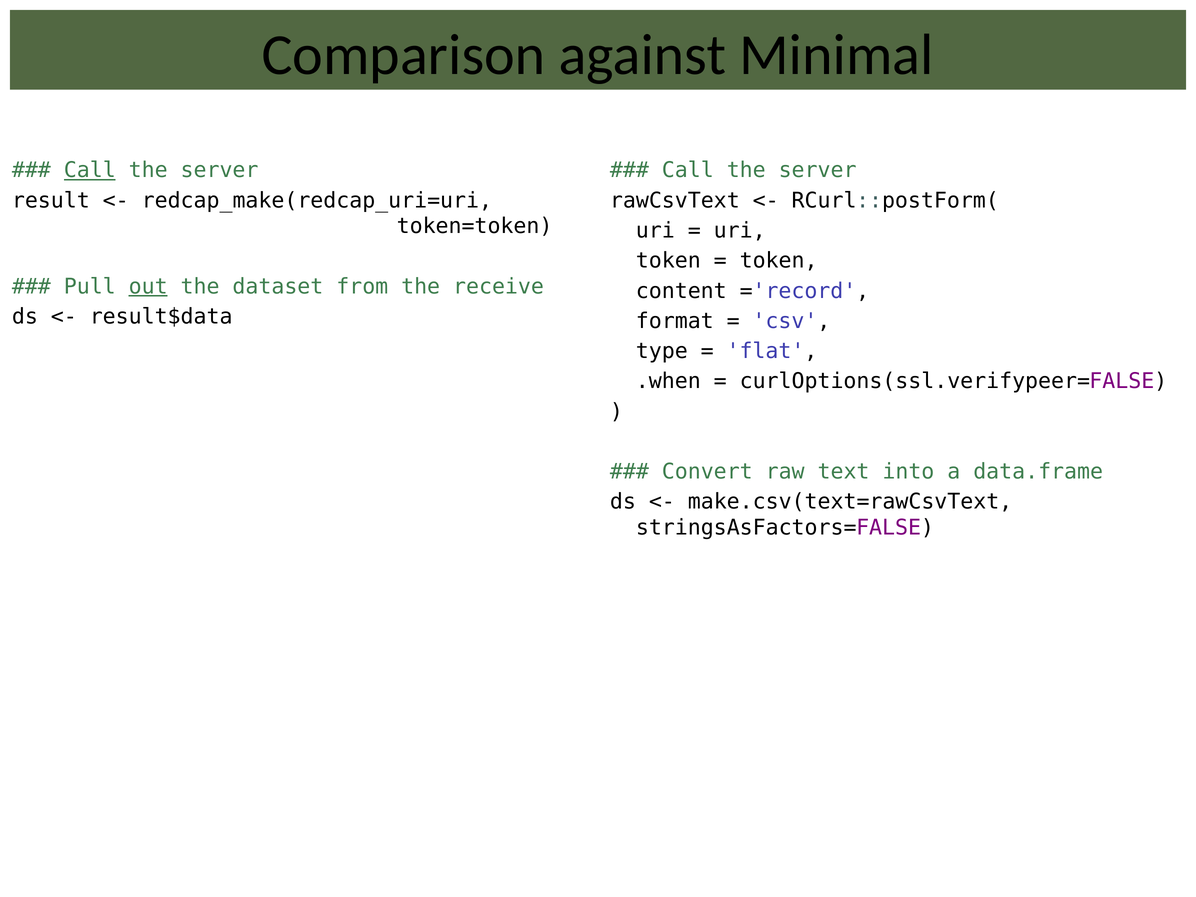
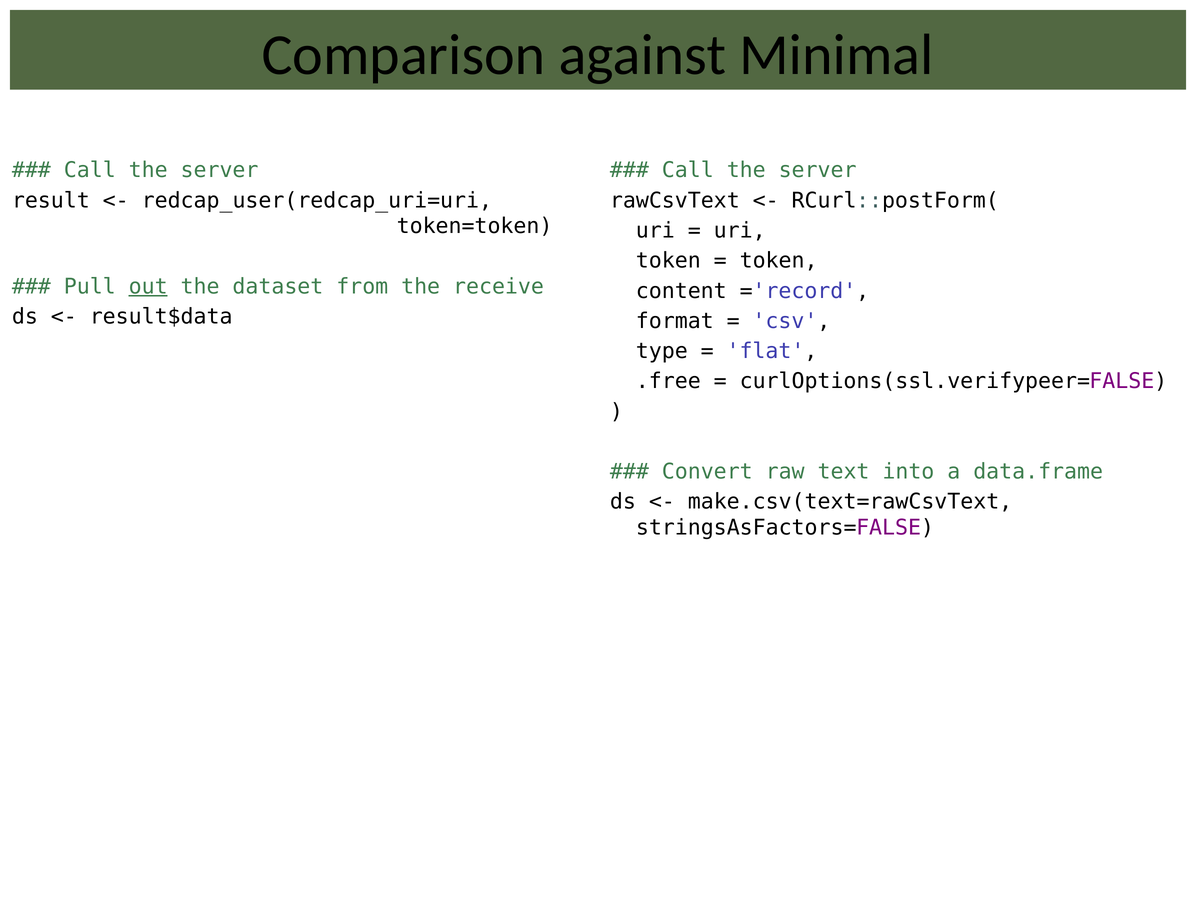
Call underline: present -> none (90, 170)
redcap_make(redcap_uri=uri: redcap_make(redcap_uri=uri -> redcap_user(redcap_uri=uri (317, 200)
.when: .when -> .free (668, 381)
